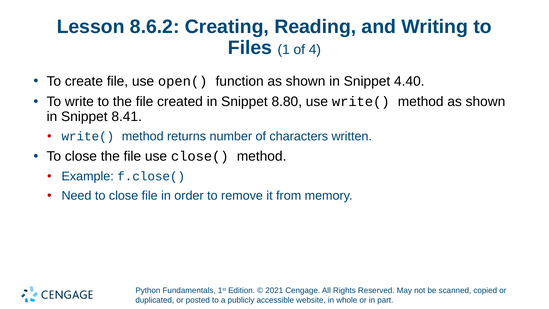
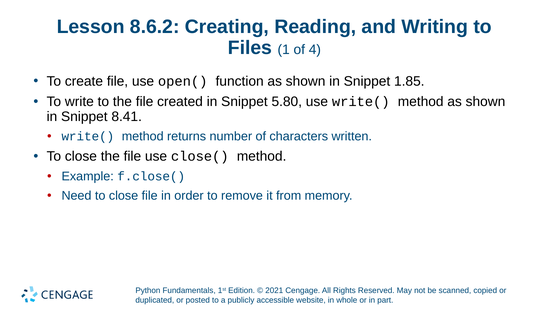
4.40: 4.40 -> 1.85 (409, 81)
8.80: 8.80 -> 5.80 (287, 102)
